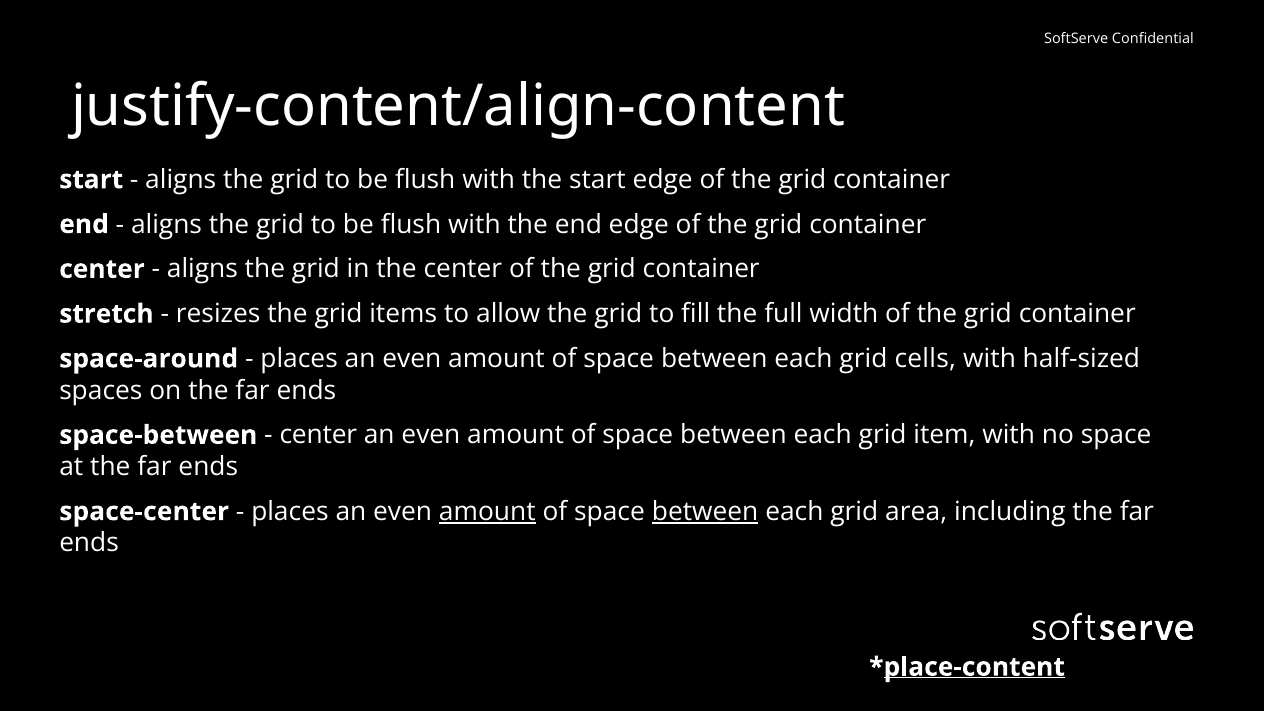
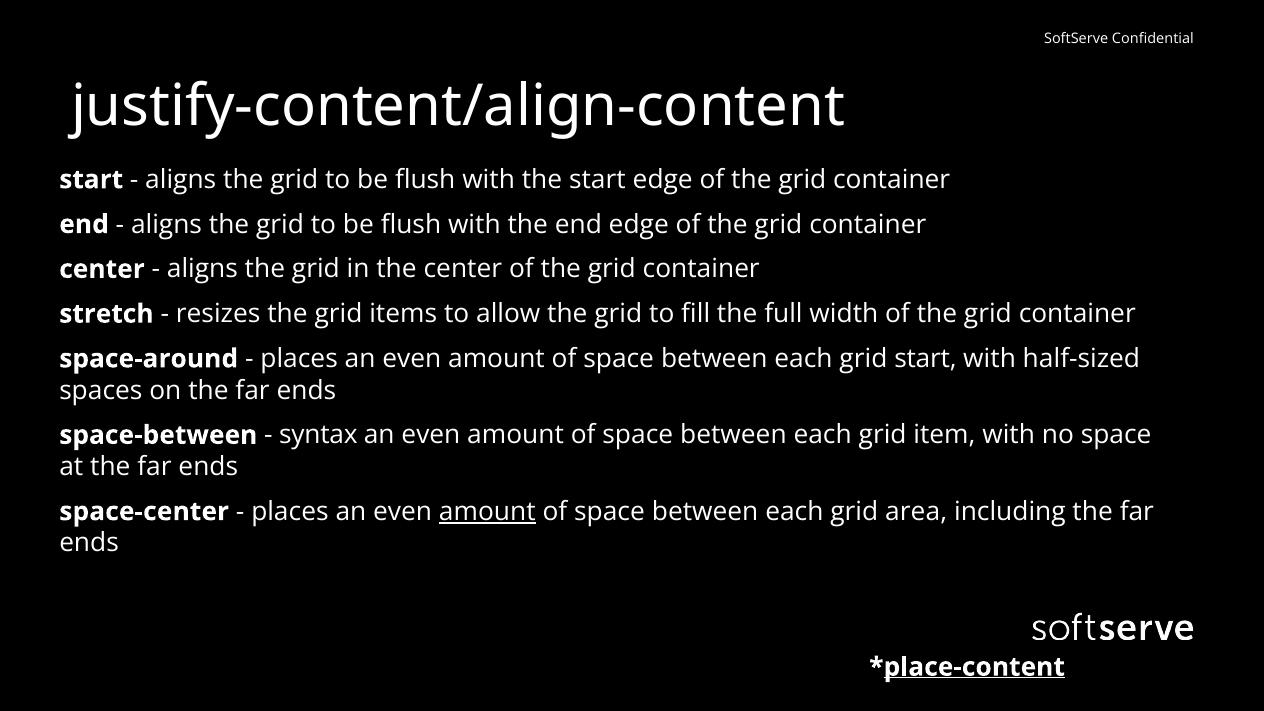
grid cells: cells -> start (925, 359)
center: center -> syntax (318, 435)
between underline: present -> none (705, 512)
